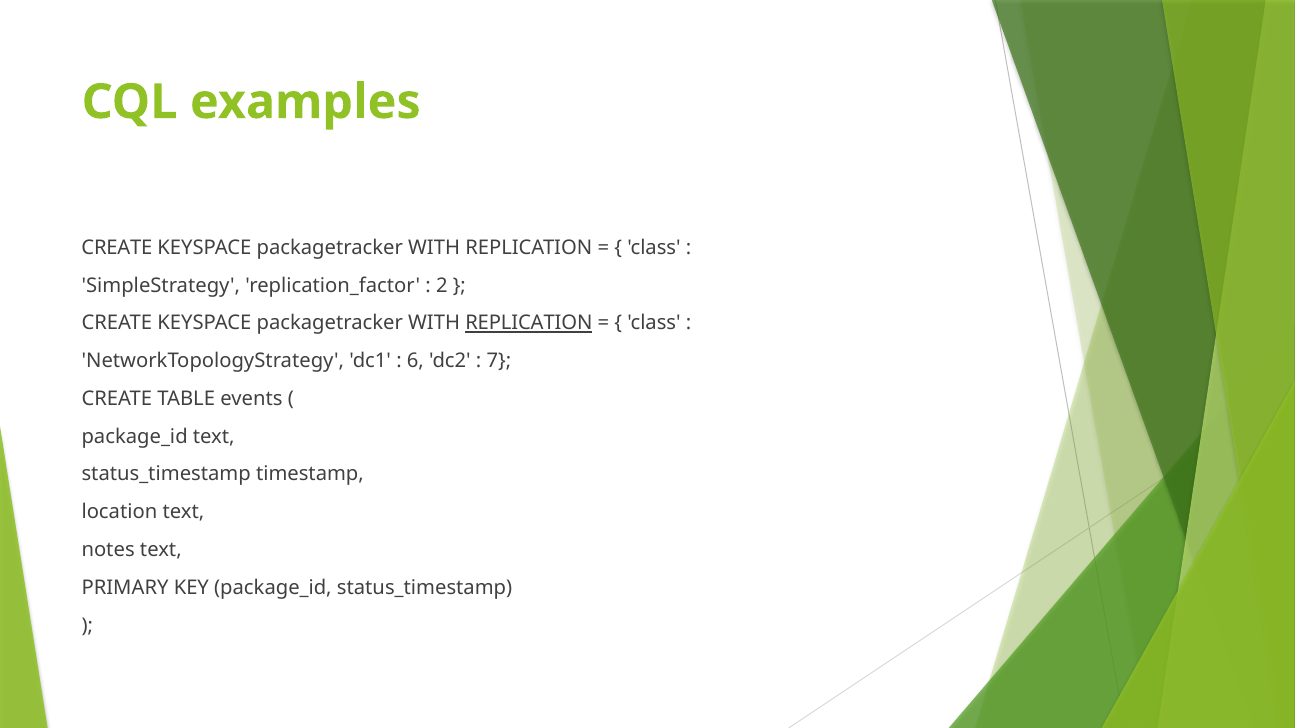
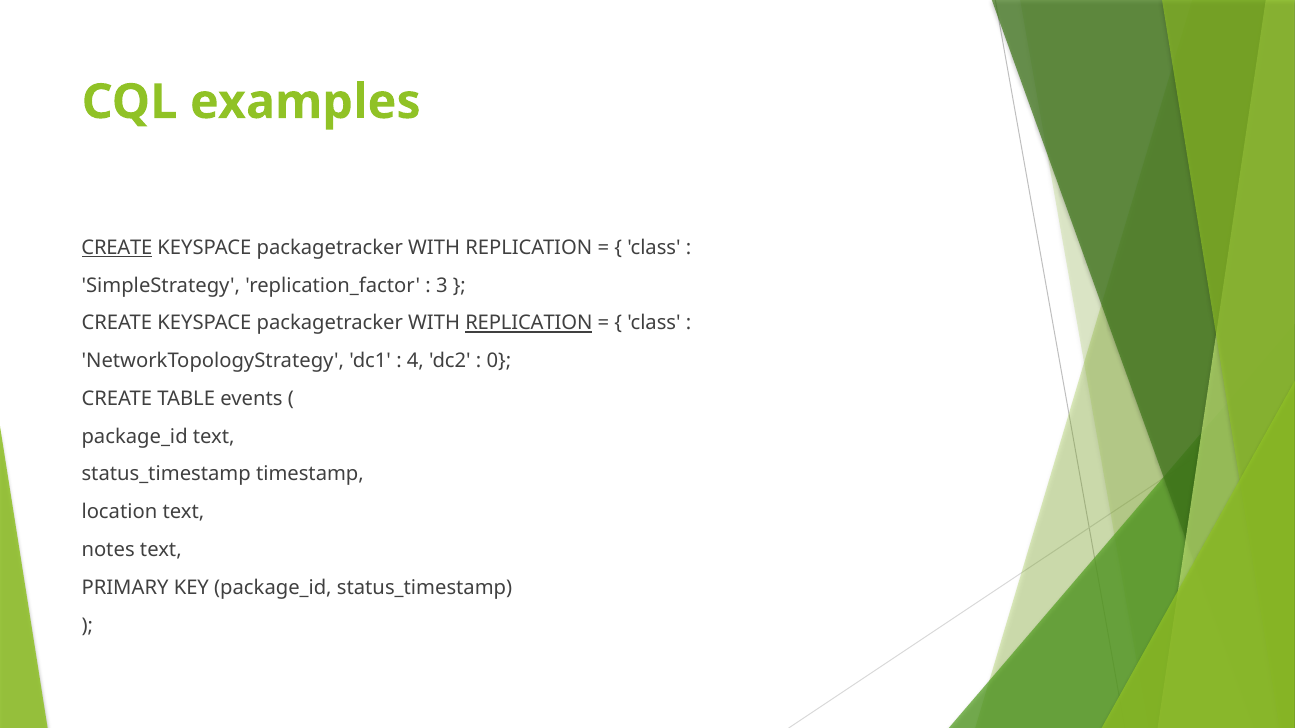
CREATE underline: none -> present (117, 248)
2: 2 -> 3 (442, 286)
6: 6 -> 4 (415, 361)
7: 7 -> 0 (499, 361)
